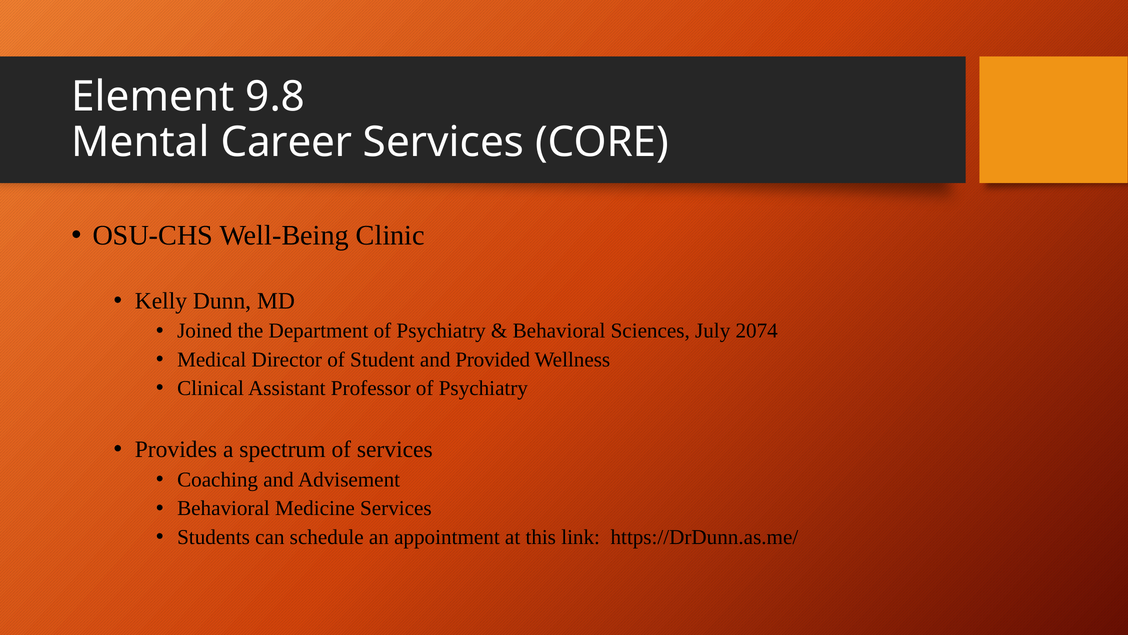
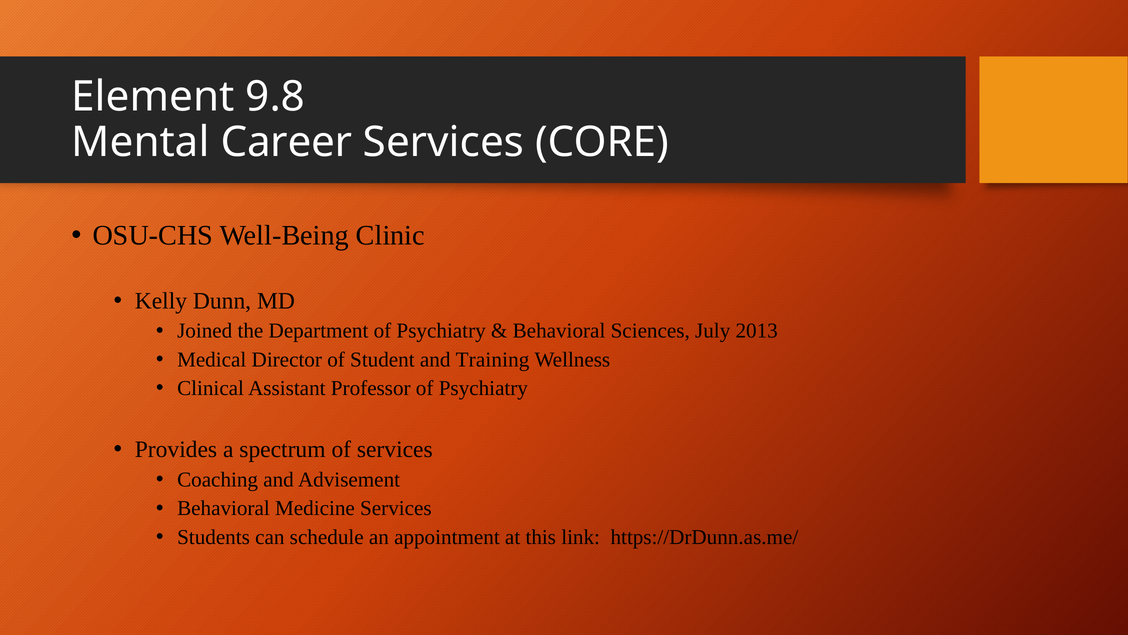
2074: 2074 -> 2013 (757, 331)
Provided: Provided -> Training (493, 359)
